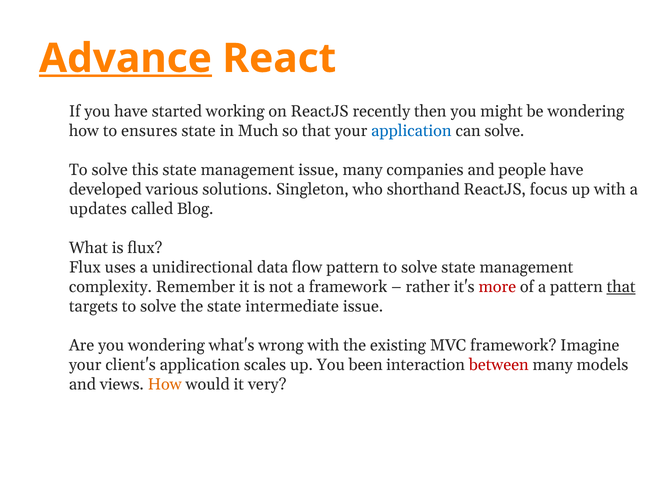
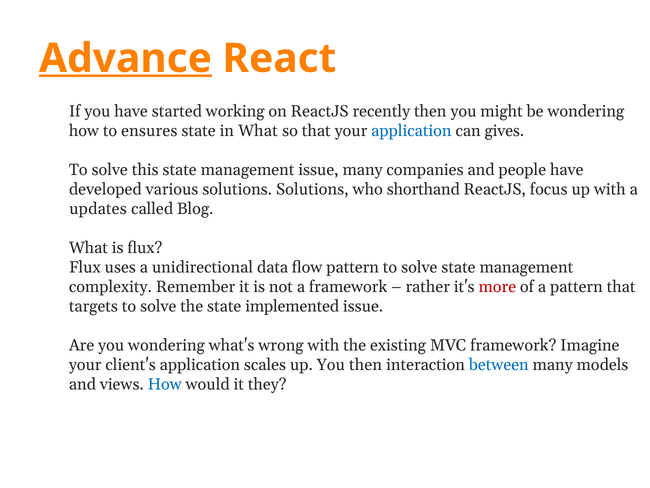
in Much: Much -> What (258, 131)
can solve: solve -> gives (504, 131)
solutions Singleton: Singleton -> Solutions (312, 189)
that underline: present -> none (621, 287)
intermediate: intermediate -> implemented (292, 306)
You been: been -> then (366, 365)
between colour: red -> blue (499, 365)
How colour: orange -> blue (165, 384)
very: very -> they (267, 384)
